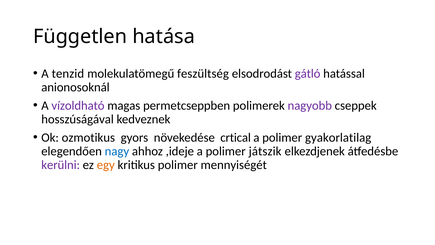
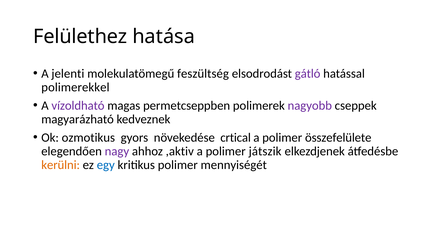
Független: Független -> Felülethez (80, 37)
tenzid: tenzid -> jelenti (68, 74)
anionosoknál: anionosoknál -> polimerekkel (75, 87)
hosszúságával: hosszúságával -> magyarázható (78, 119)
gyakorlatilag: gyakorlatilag -> összefelülete (338, 137)
nagy colour: blue -> purple (117, 151)
,ideje: ,ideje -> ,aktiv (180, 151)
kerülni colour: purple -> orange (61, 165)
egy colour: orange -> blue (106, 165)
